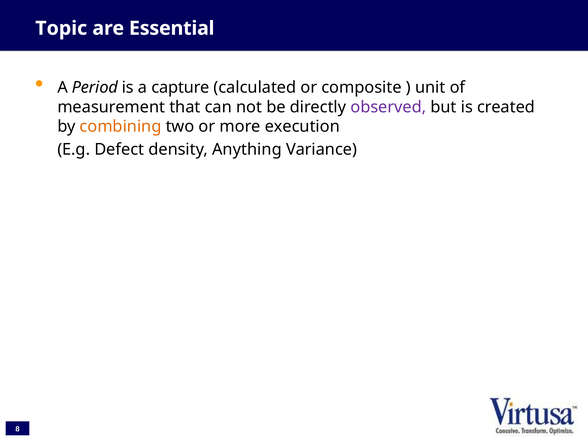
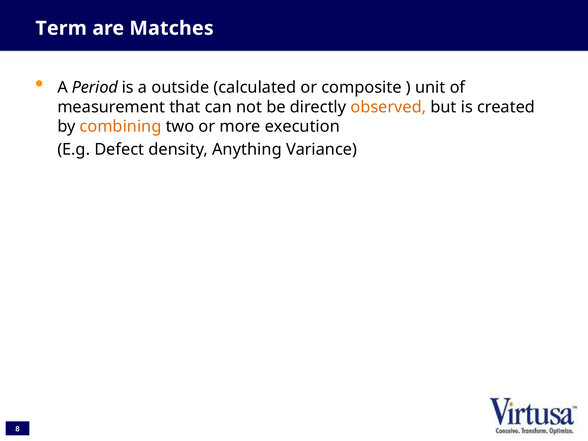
Topic: Topic -> Term (61, 28)
Essential: Essential -> Matches (172, 28)
capture: capture -> outside (180, 87)
observed colour: purple -> orange (388, 107)
